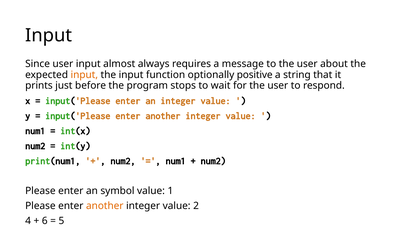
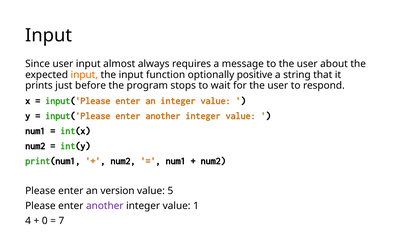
symbol: symbol -> version (118, 191)
1: 1 -> 5 (170, 191)
another colour: orange -> purple (105, 206)
2: 2 -> 1 (196, 206)
6: 6 -> 0 (45, 221)
5: 5 -> 7 (61, 221)
